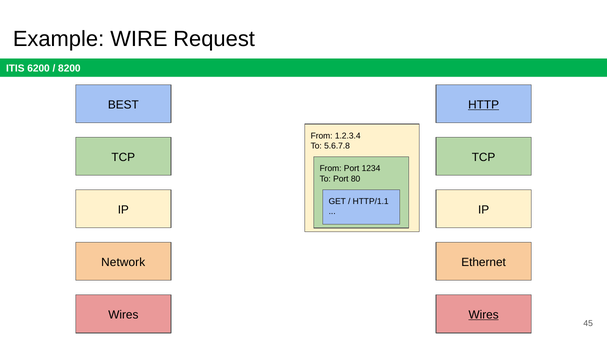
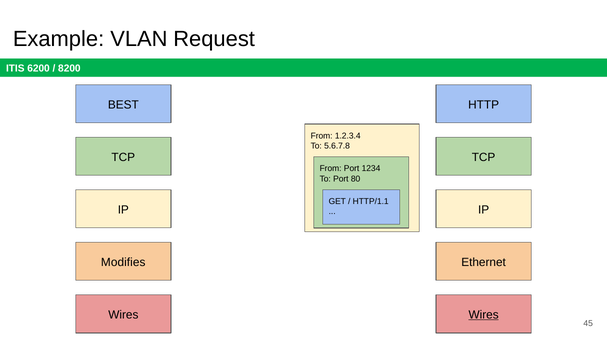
WIRE: WIRE -> VLAN (139, 39)
HTTP underline: present -> none (484, 104)
Network: Network -> Modifies (123, 262)
